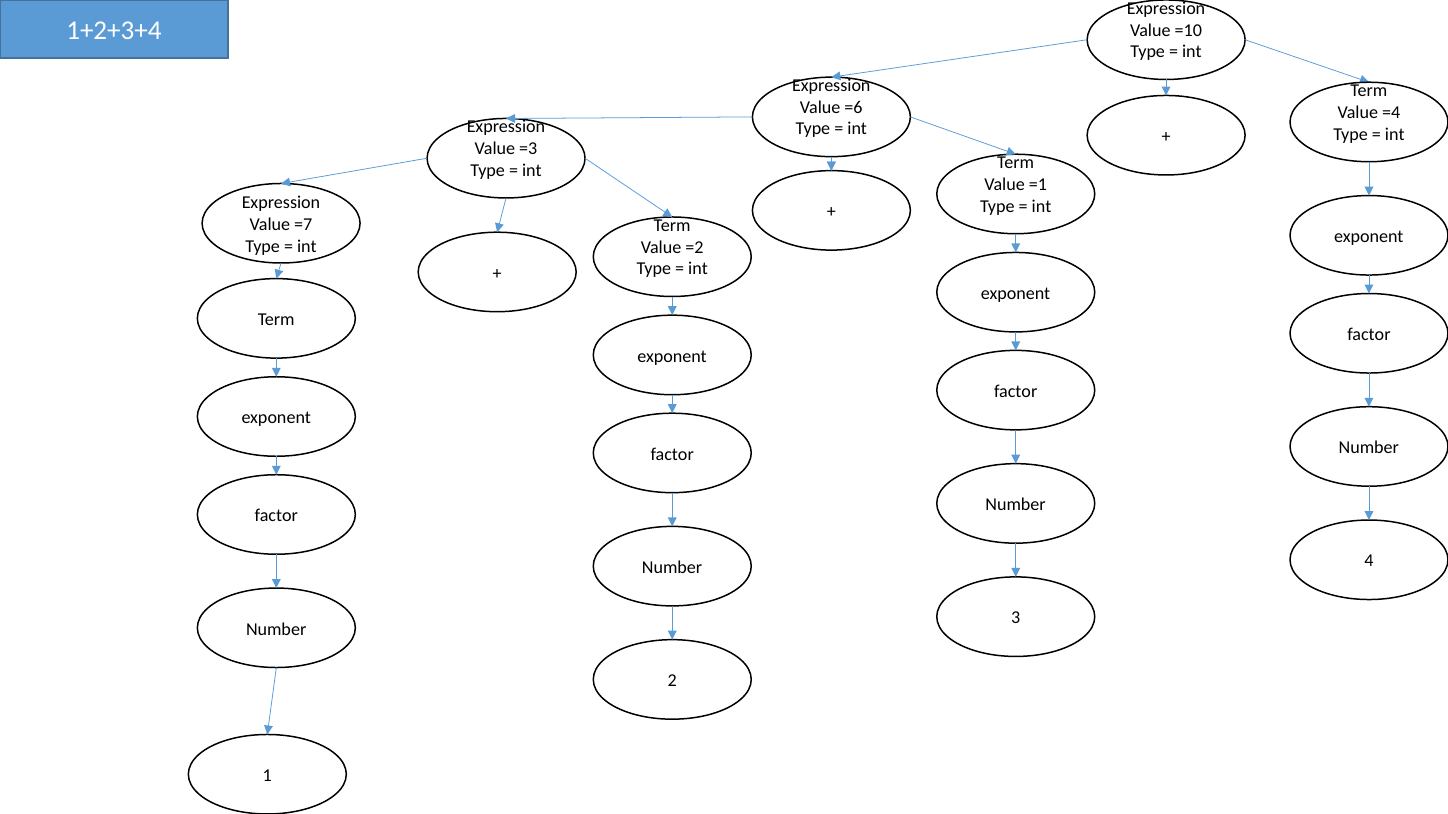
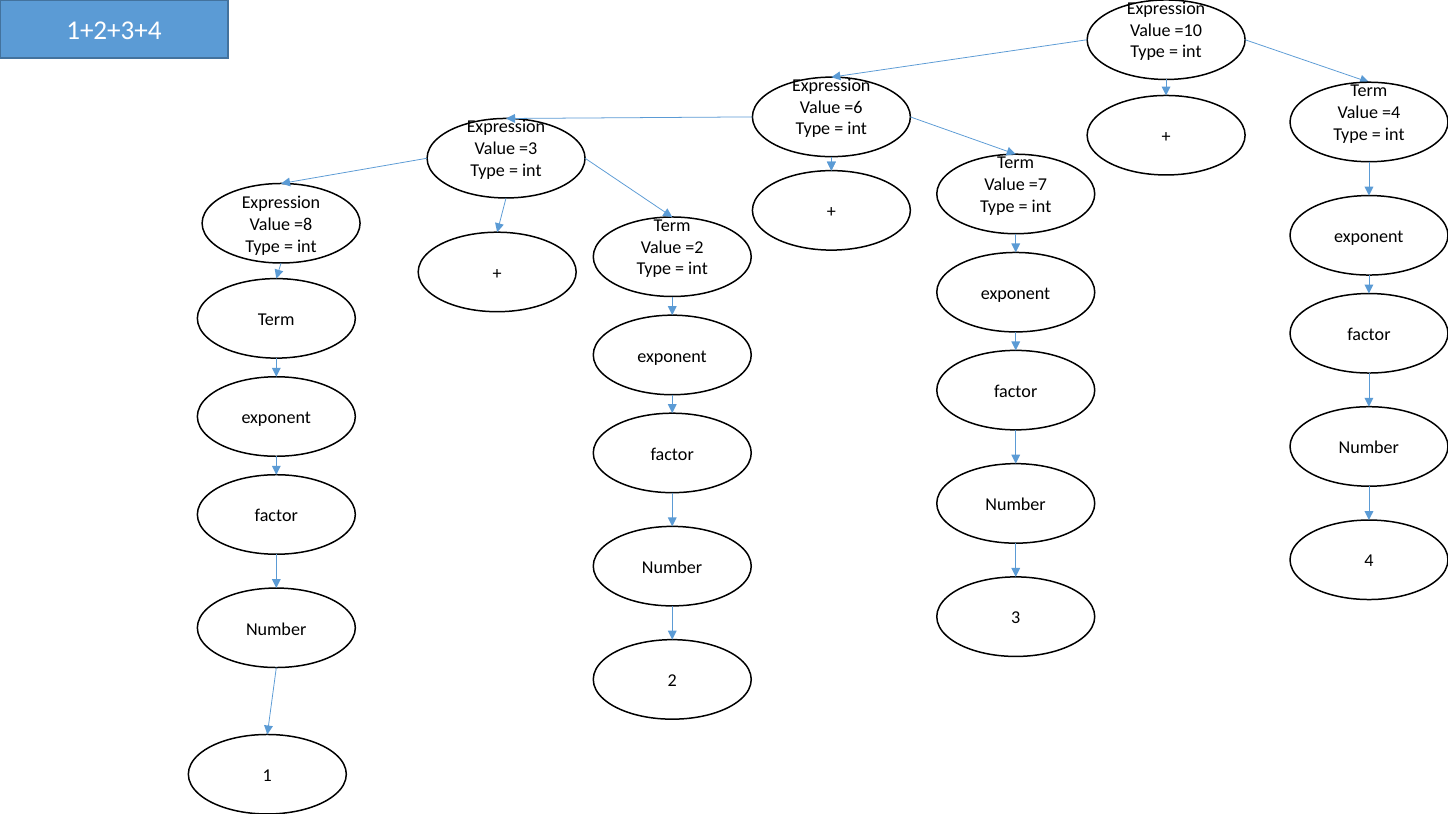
=1: =1 -> =7 (1038, 184)
=7: =7 -> =8 (303, 225)
